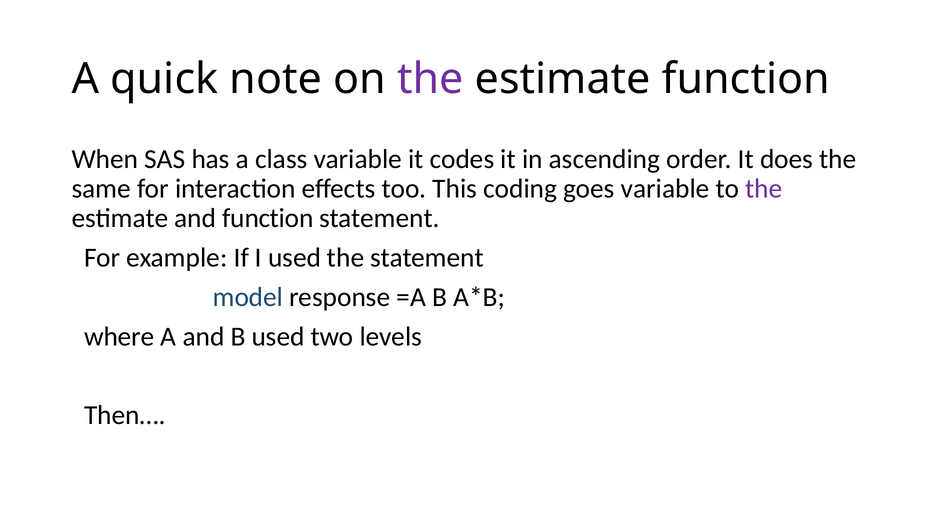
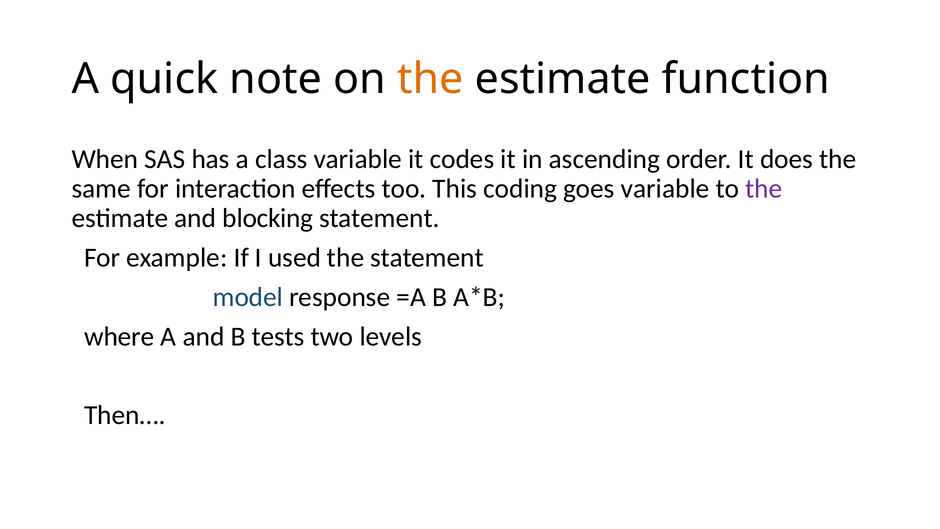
the colour: purple -> orange (430, 79)
and function: function -> blocking (268, 218)
B used: used -> tests (278, 336)
